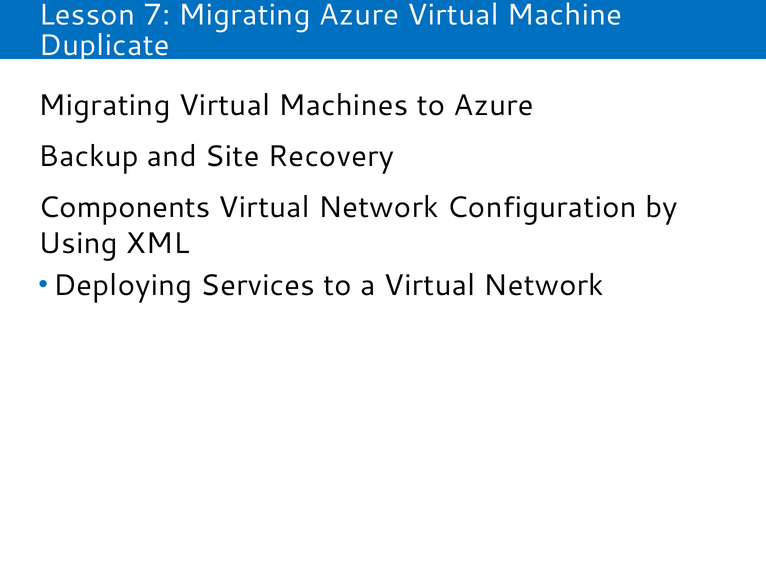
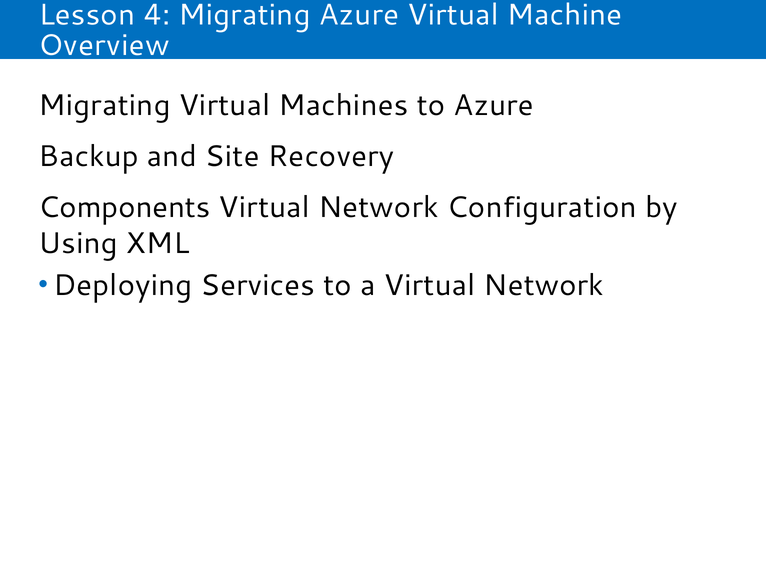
7: 7 -> 4 (157, 15)
Duplicate: Duplicate -> Overview (104, 45)
